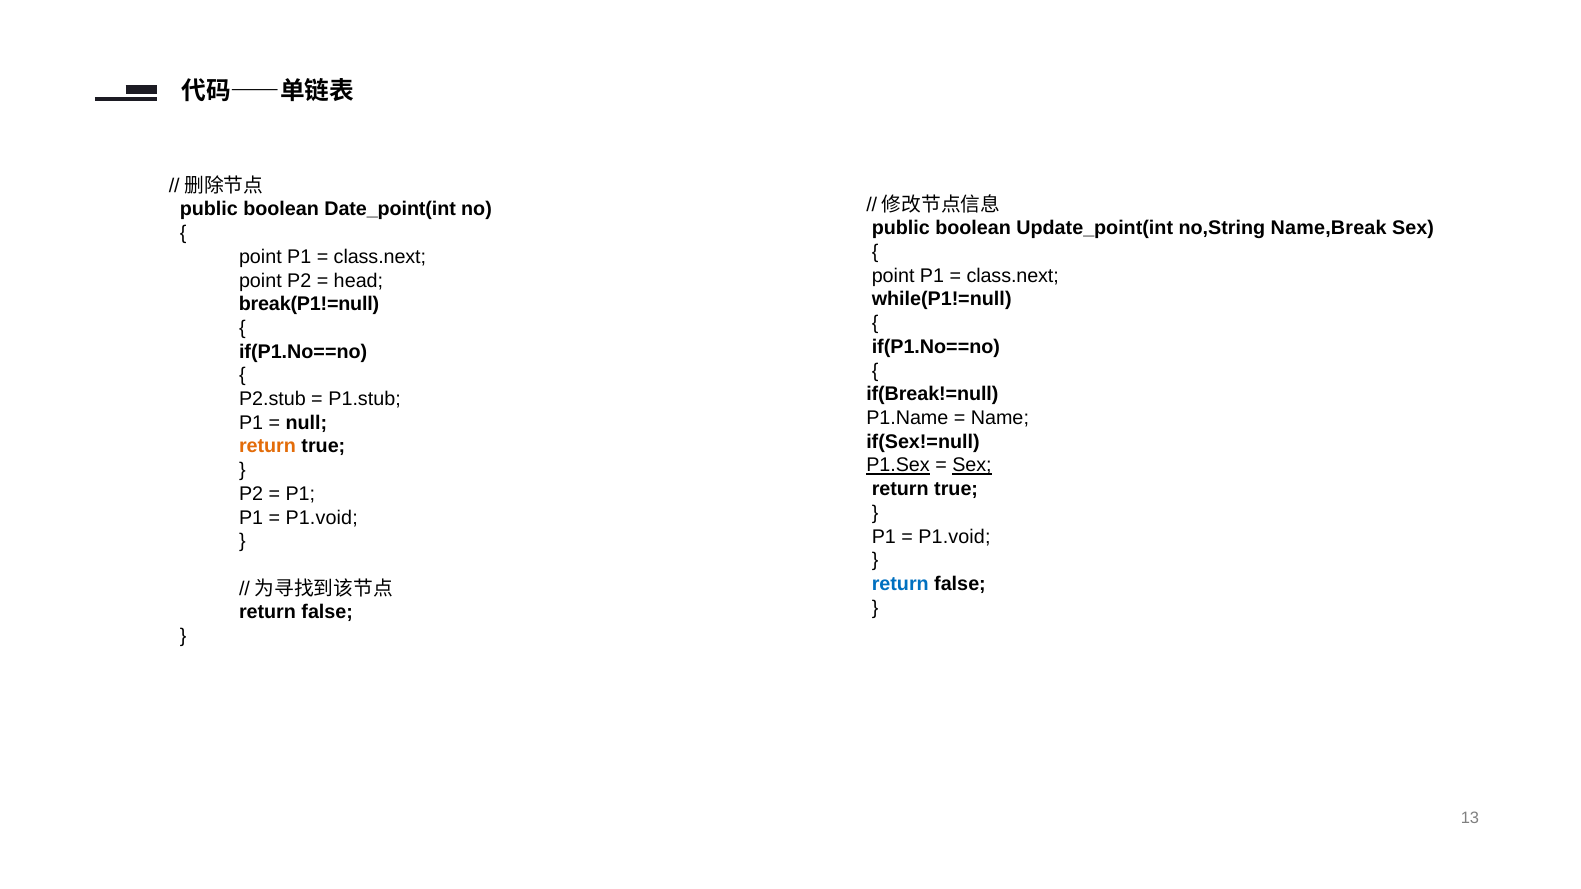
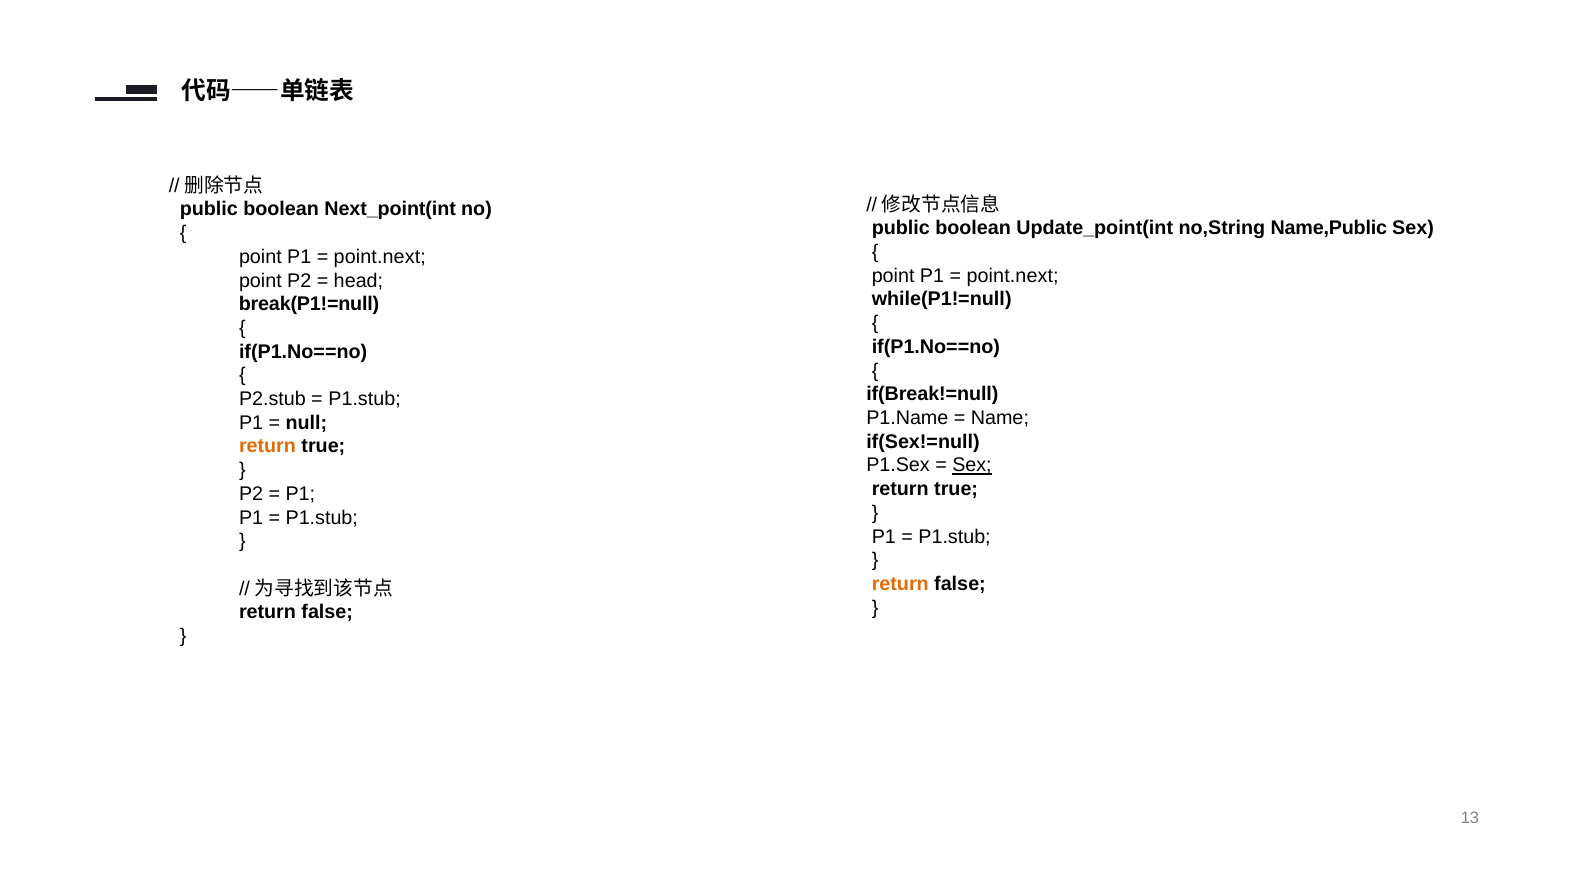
Date_point(int: Date_point(int -> Next_point(int (390, 209)
Name,Break: Name,Break -> Name,Public (1329, 228)
class.next: class.next -> point.next (380, 257)
class.next: class.next -> point.next (1013, 276)
P1.Sex underline: present -> none (898, 466)
P1.void: P1.void -> P1.stub (322, 518)
P1.void: P1.void -> P1.stub (955, 537)
return colour: blue -> orange (900, 584)
